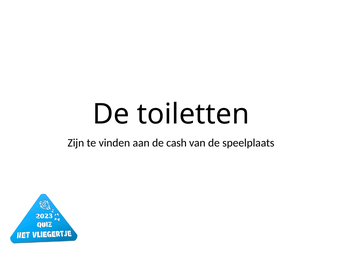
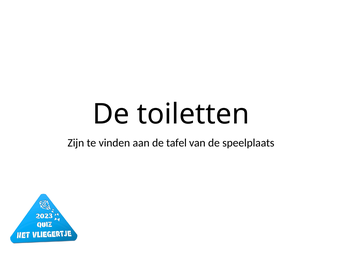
cash: cash -> tafel (176, 143)
